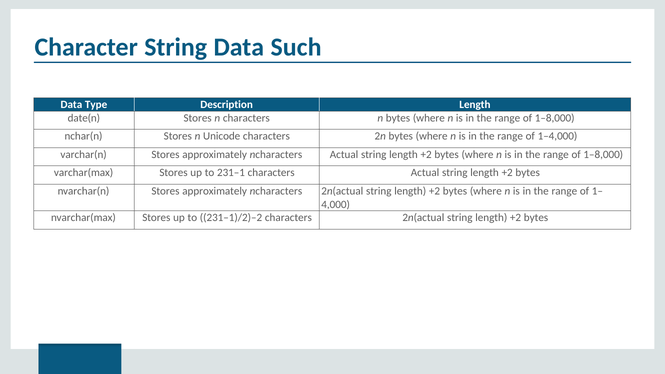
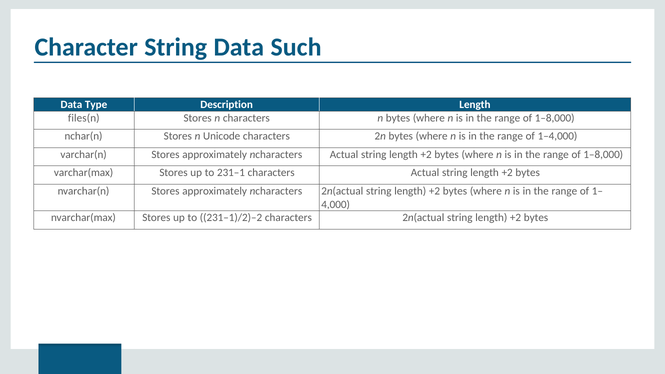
date(n: date(n -> files(n (84, 118)
